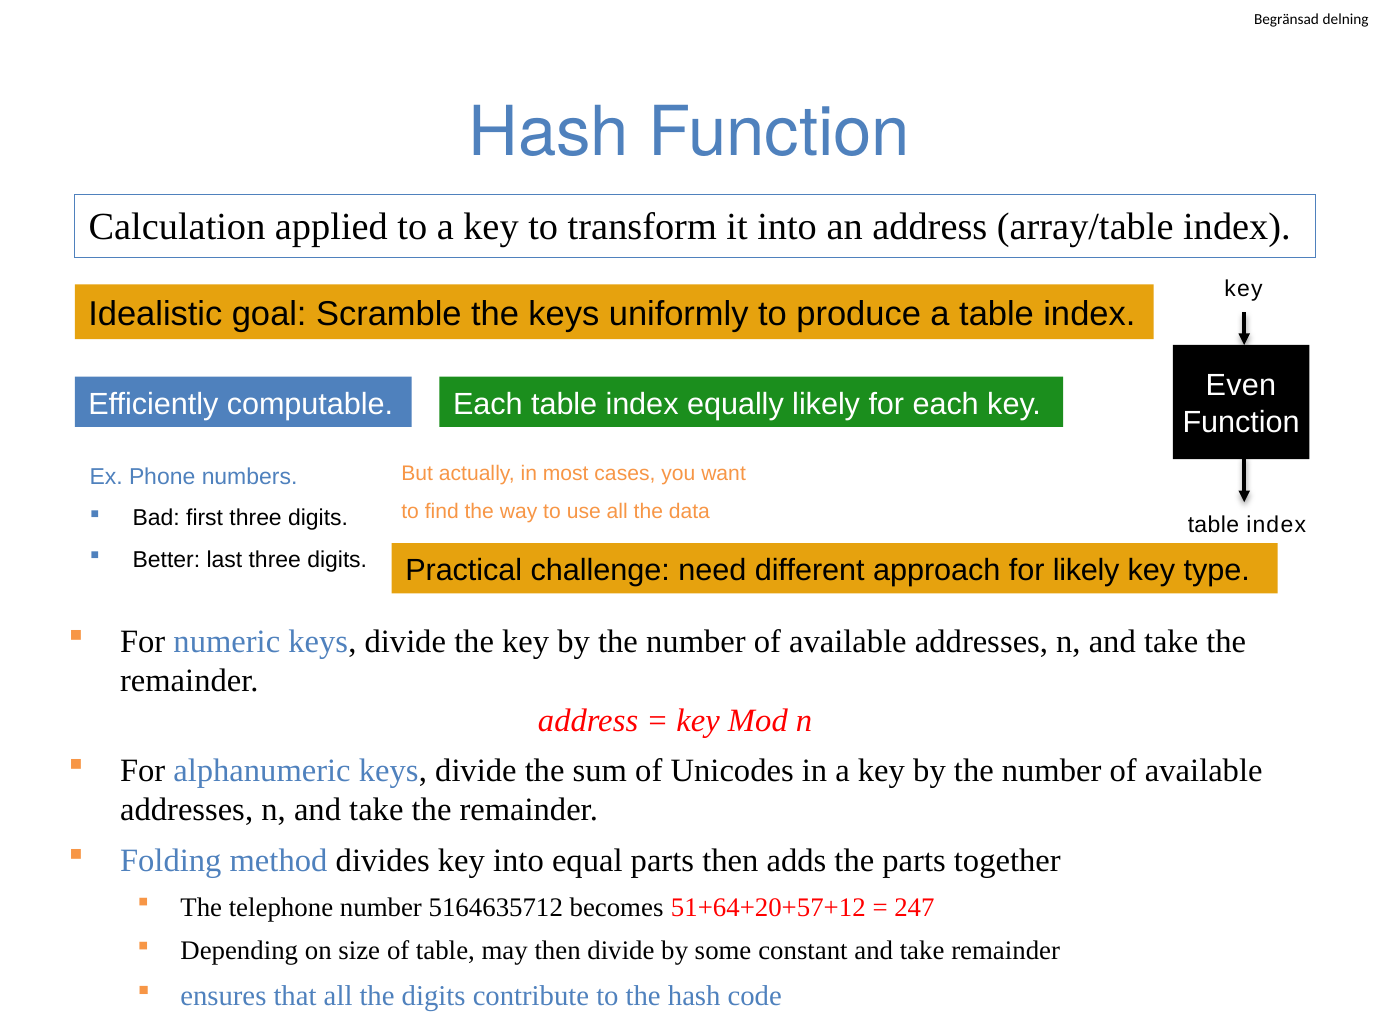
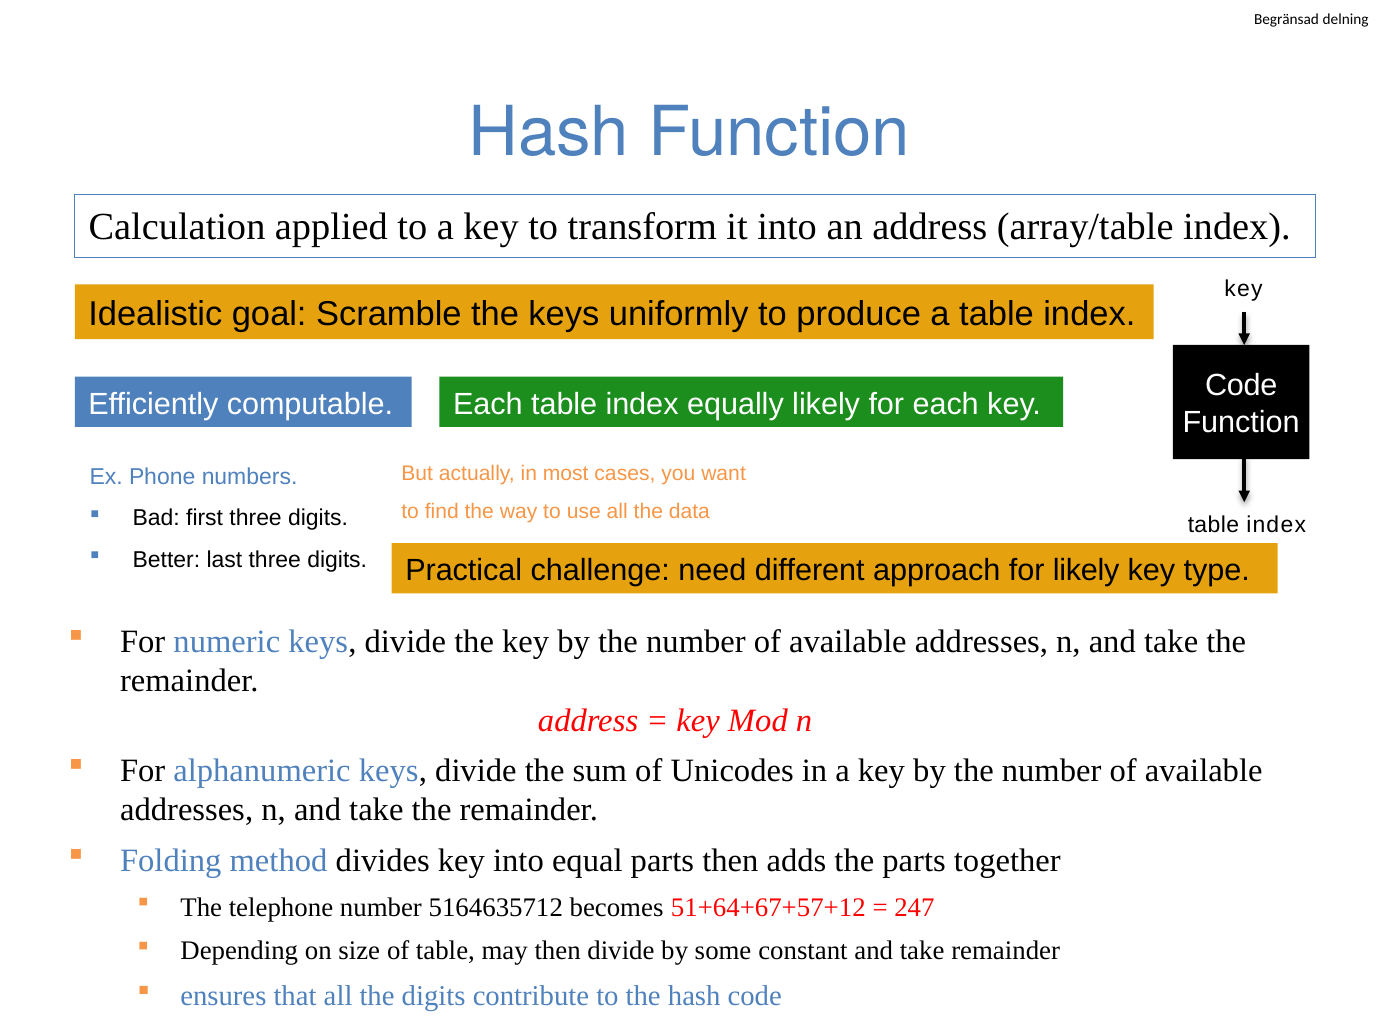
Even: Even -> Code (1241, 386)
51+64+20+57+12: 51+64+20+57+12 -> 51+64+67+57+12 (768, 907)
